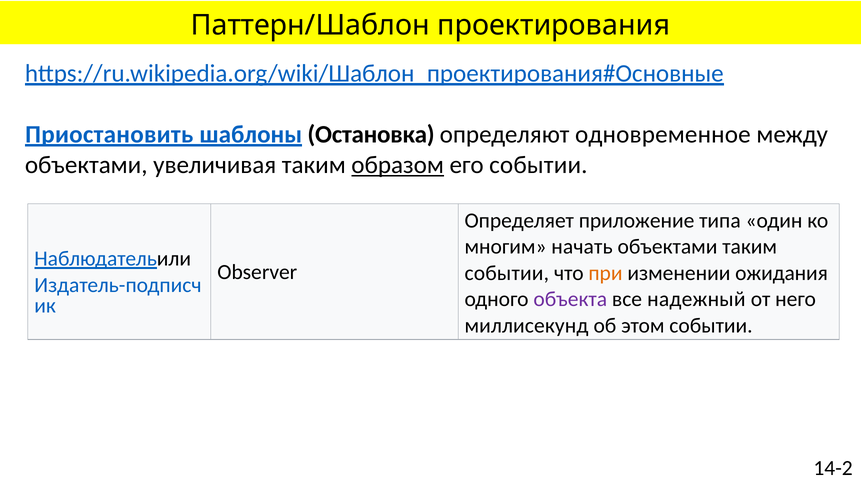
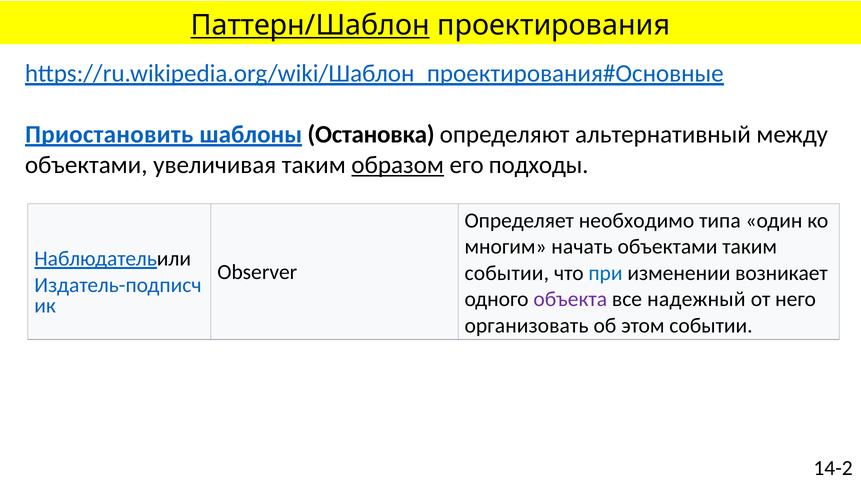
Паттерн/Шаблон underline: none -> present (310, 25)
одновременное: одновременное -> альтернативный (663, 134)
его событии: событии -> подходы (539, 165)
приложение: приложение -> необходимо (637, 221)
при colour: orange -> blue (605, 273)
ожидания: ожидания -> возникает (782, 273)
миллисекунд: миллисекунд -> организовать (526, 326)
